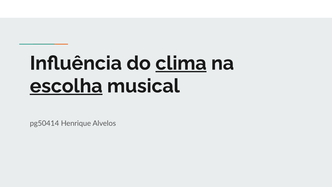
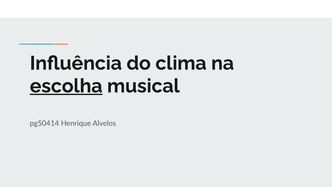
clima underline: present -> none (181, 63)
